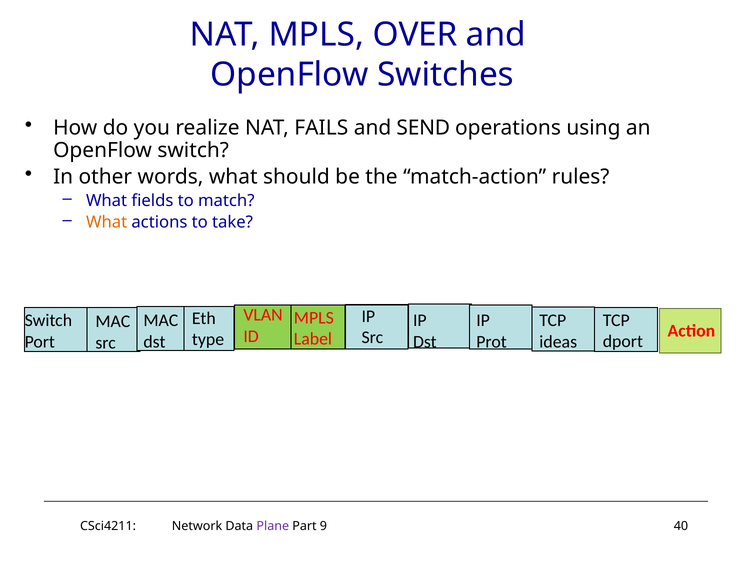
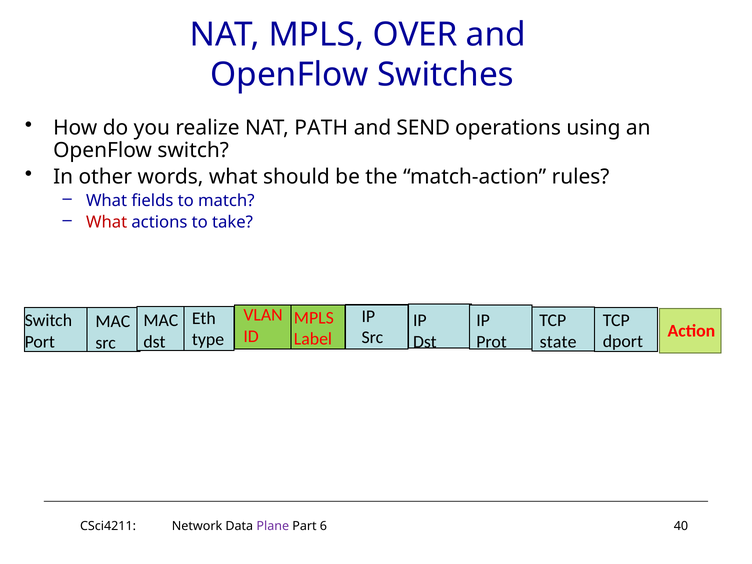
FAILS: FAILS -> PATH (321, 128)
What colour: orange -> red (107, 222)
ideas: ideas -> state (558, 342)
9: 9 -> 6 (323, 526)
